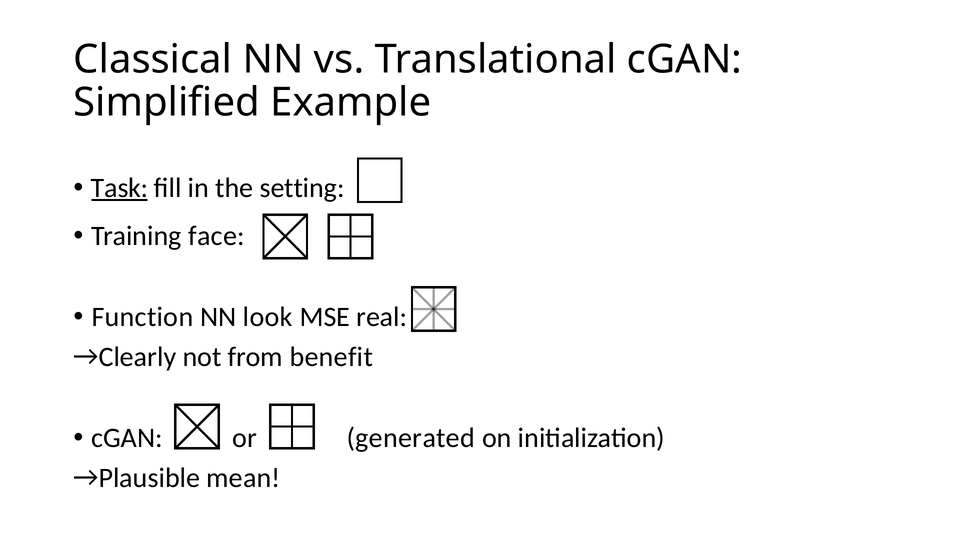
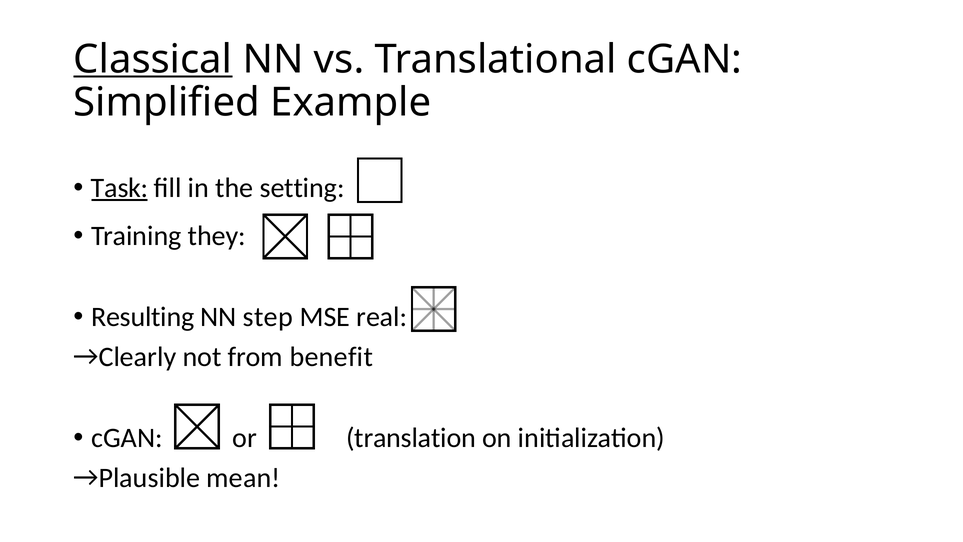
Classical underline: none -> present (153, 59)
face: face -> they (217, 236)
Function: Function -> Resulting (143, 317)
look: look -> step (268, 317)
generated: generated -> translation (411, 438)
